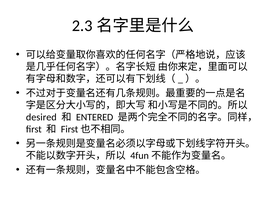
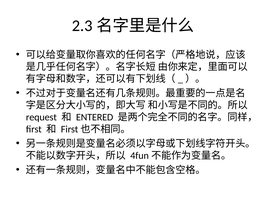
desired: desired -> request (41, 117)
